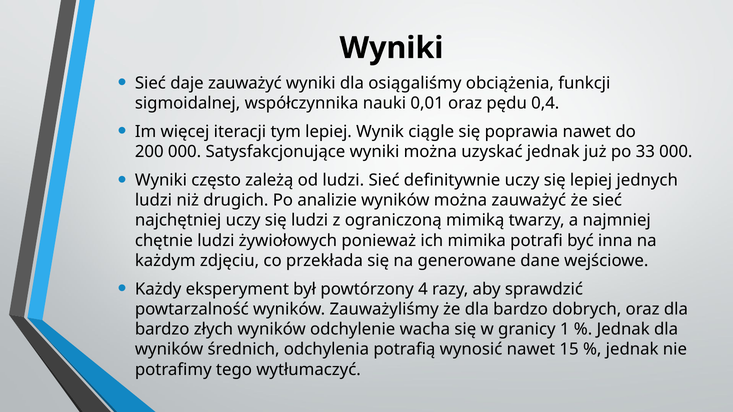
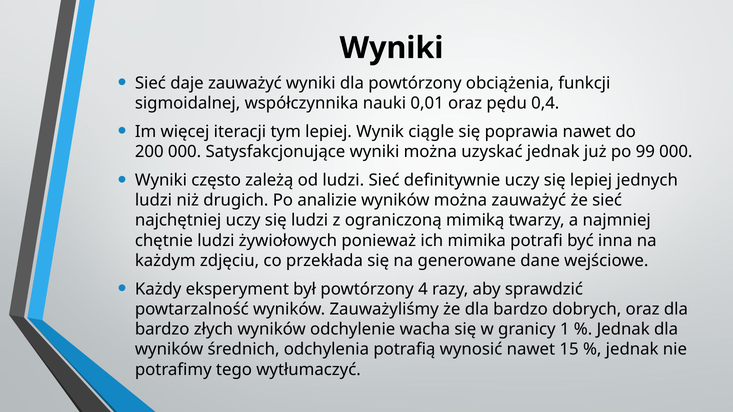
dla osiągaliśmy: osiągaliśmy -> powtórzony (415, 83)
33: 33 -> 99 (645, 152)
